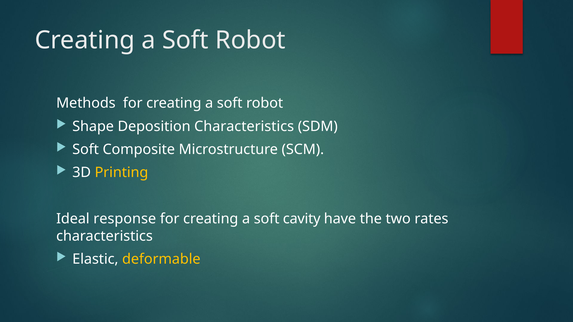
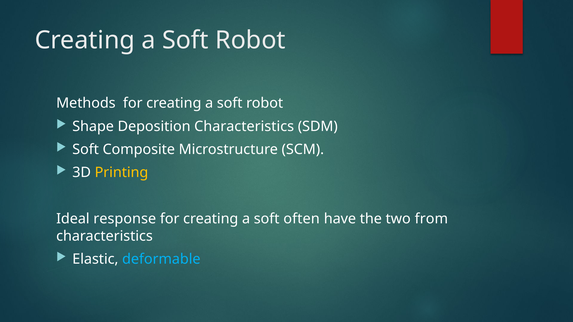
cavity: cavity -> often (302, 219)
rates: rates -> from (431, 219)
deformable colour: yellow -> light blue (161, 259)
